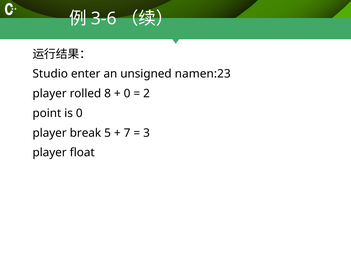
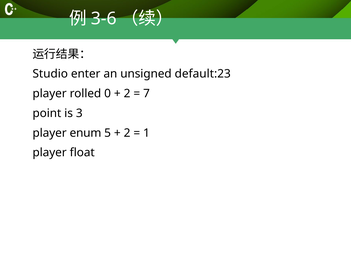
namen:23: namen:23 -> default:23 (203, 74)
8: 8 -> 0 (108, 94)
0: 0 -> 2 (127, 94)
2: 2 -> 7 (147, 94)
is 0: 0 -> 3 (79, 113)
break: break -> enum (86, 133)
7: 7 -> 2 (127, 133)
3: 3 -> 1 (147, 133)
